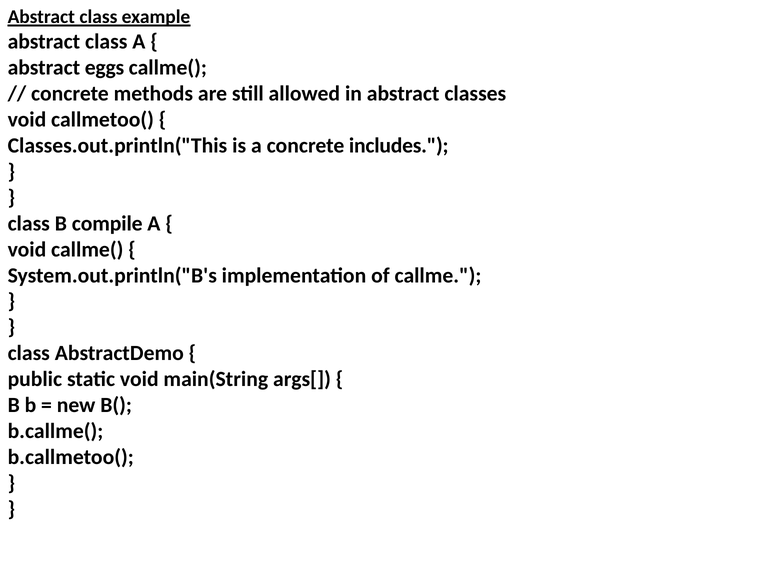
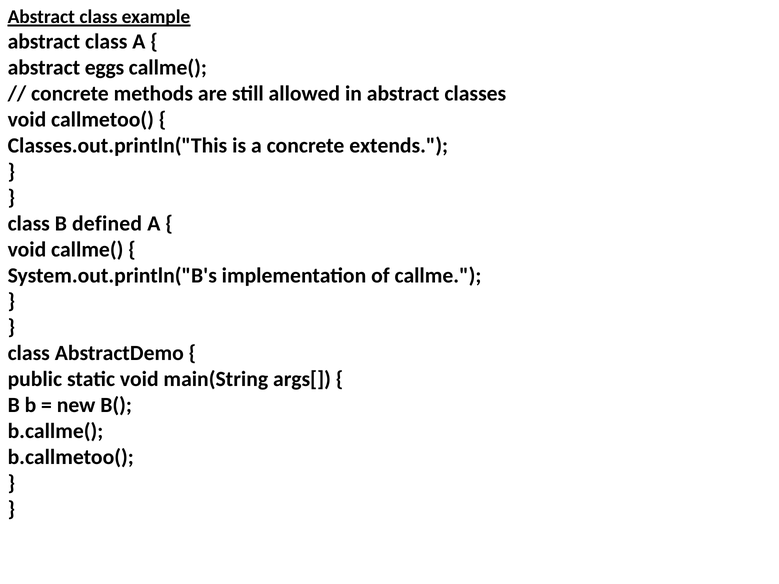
includes: includes -> extends (399, 146)
compile: compile -> defined (107, 224)
